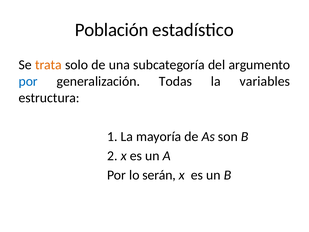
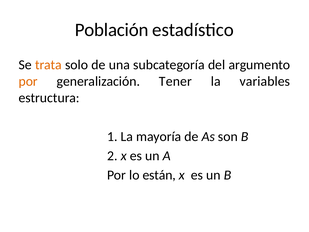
por colour: blue -> orange (28, 81)
Todas: Todas -> Tener (175, 81)
serán: serán -> están (159, 175)
